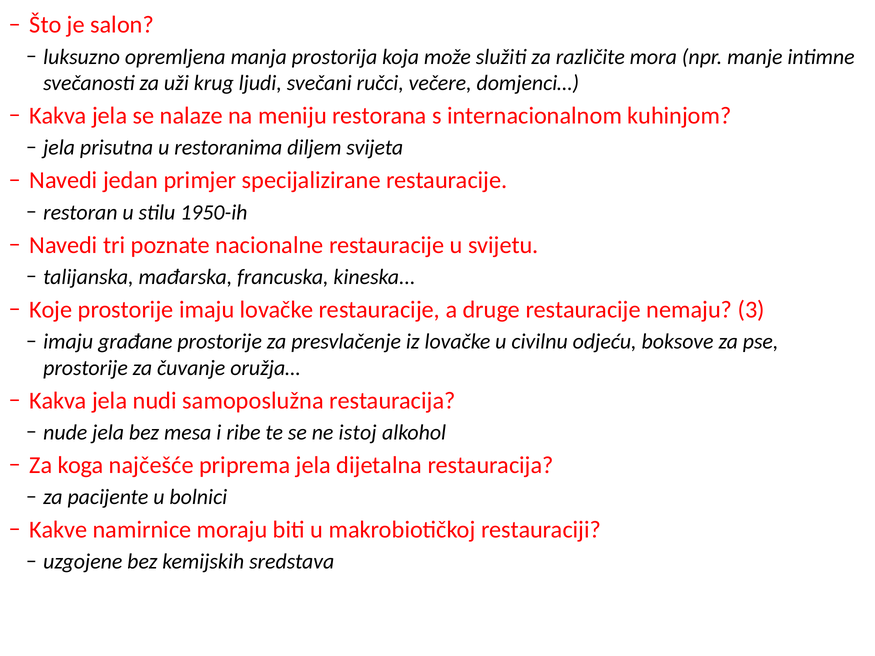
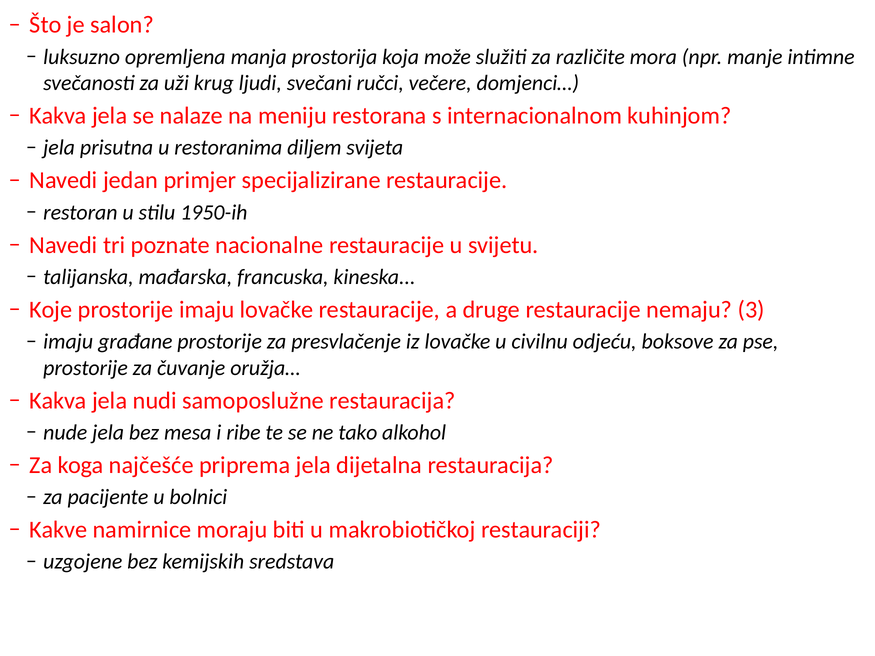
samoposlužna: samoposlužna -> samoposlužne (253, 401)
istoj: istoj -> tako (358, 433)
